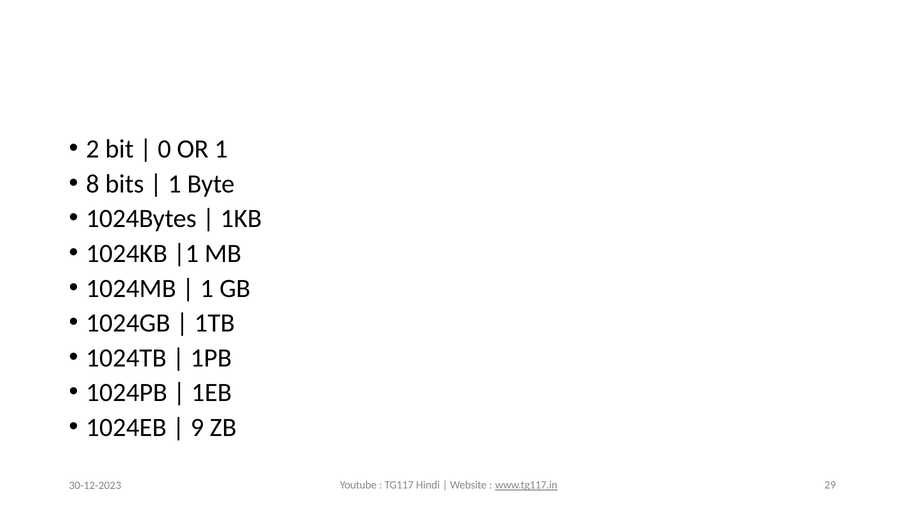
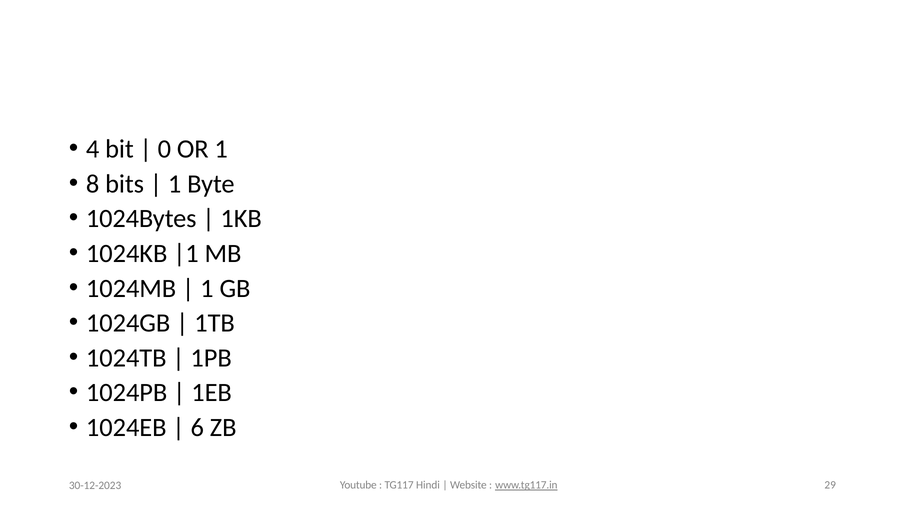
2: 2 -> 4 (93, 149)
9: 9 -> 6 (197, 427)
